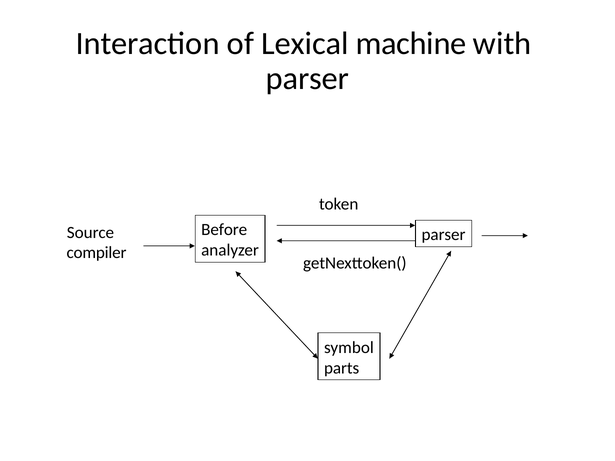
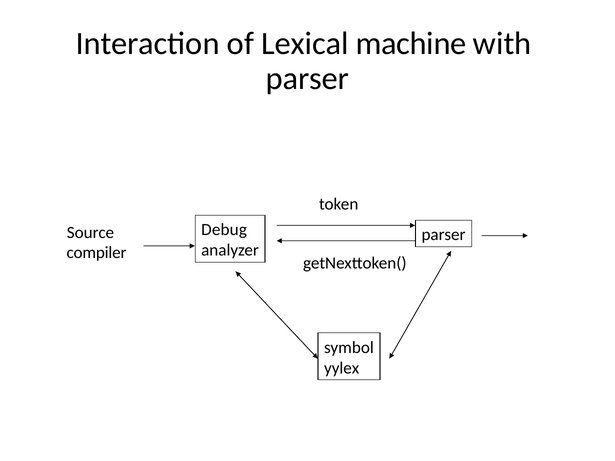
Before: Before -> Debug (224, 230)
parts: parts -> yylex (342, 368)
